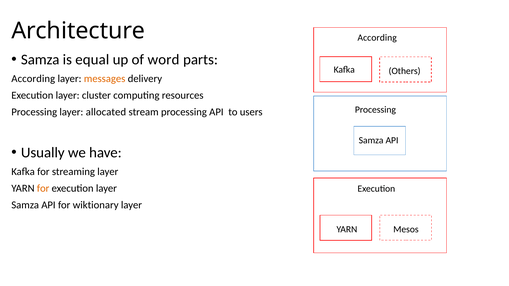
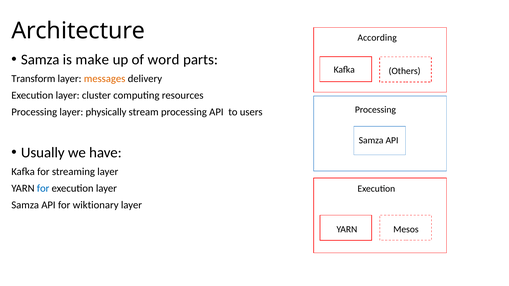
equal: equal -> make (92, 60)
According: According -> Transform (33, 79)
allocated: allocated -> physically (106, 112)
for colour: orange -> blue (43, 188)
